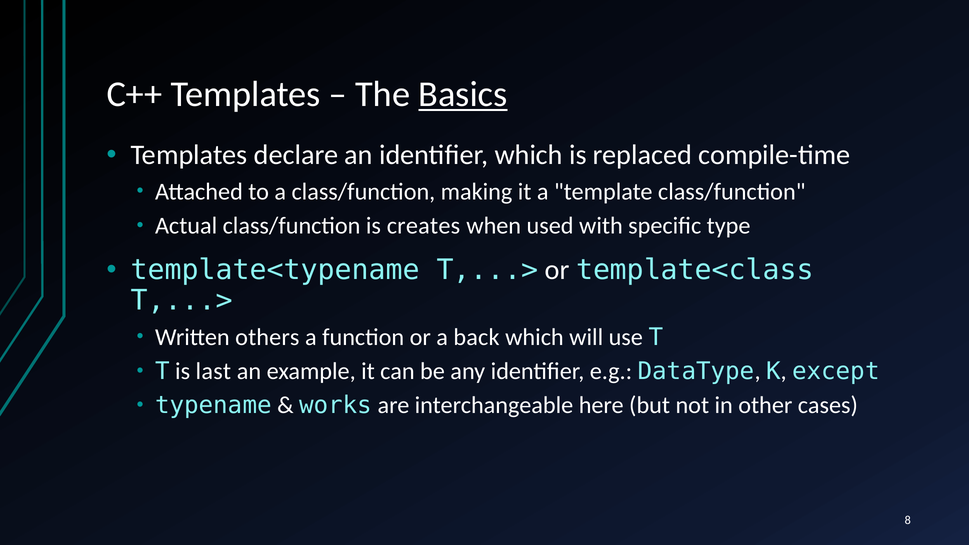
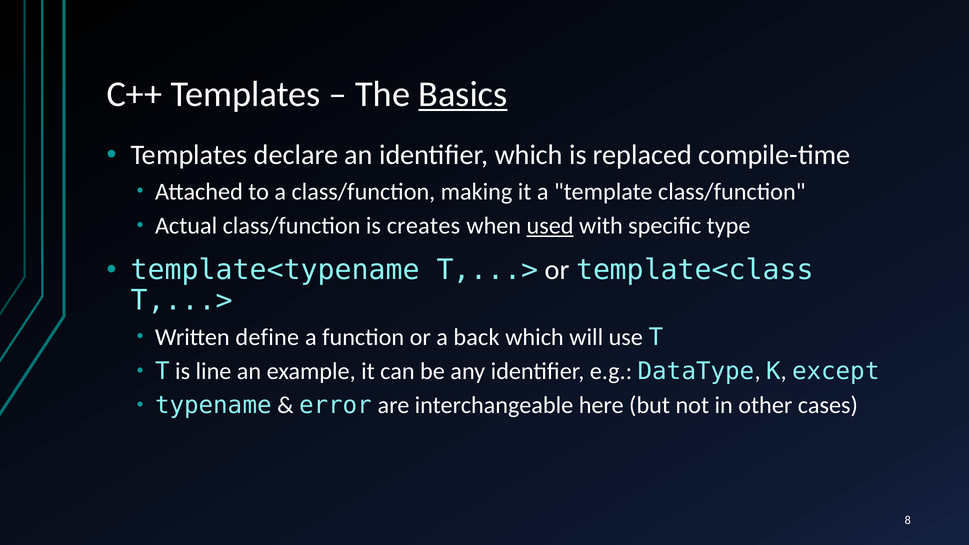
used underline: none -> present (550, 226)
others: others -> define (267, 337)
last: last -> line (213, 371)
works: works -> error (336, 406)
